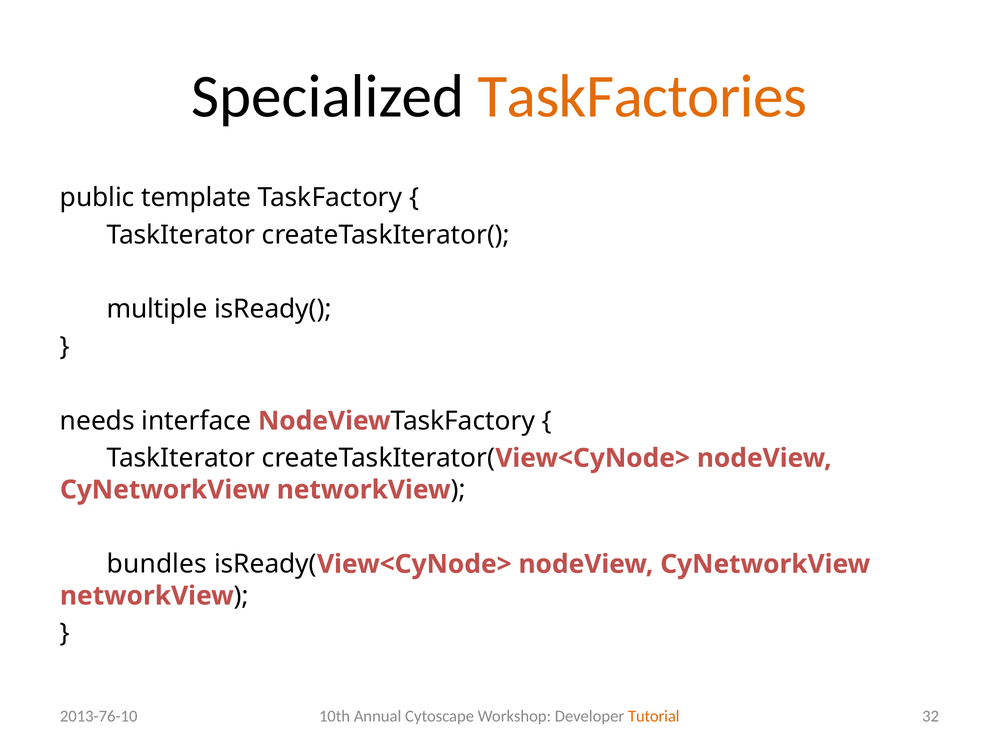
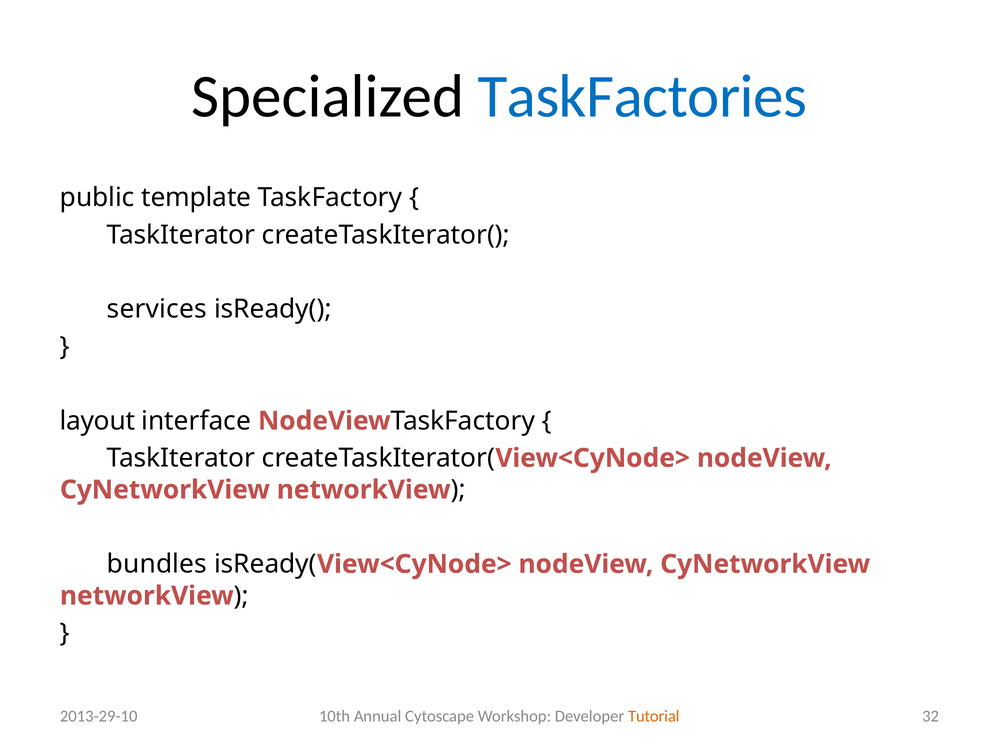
TaskFactories colour: orange -> blue (642, 97)
multiple: multiple -> services (157, 309)
needs: needs -> layout (97, 420)
2013-76-10: 2013-76-10 -> 2013-29-10 (99, 716)
